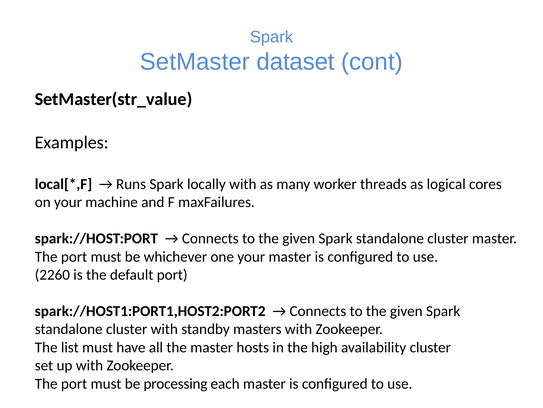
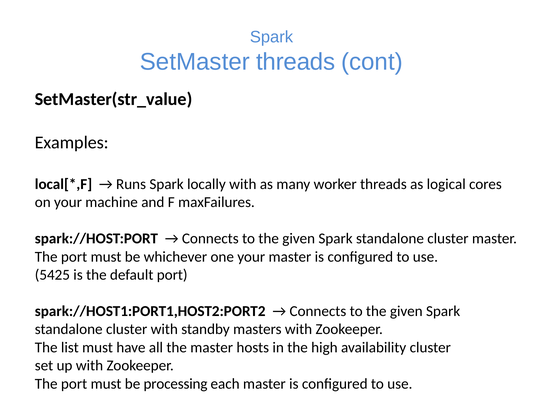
SetMaster dataset: dataset -> threads (296, 62)
2260: 2260 -> 5425 (52, 274)
